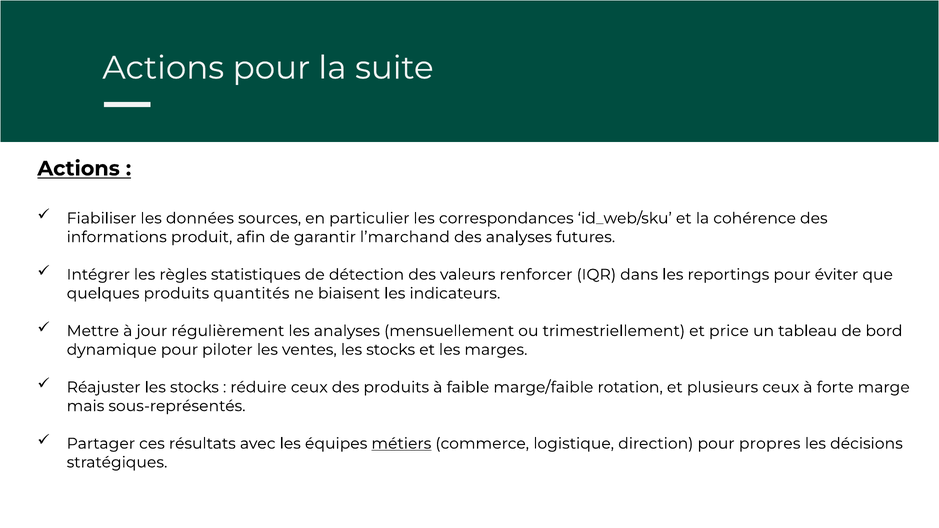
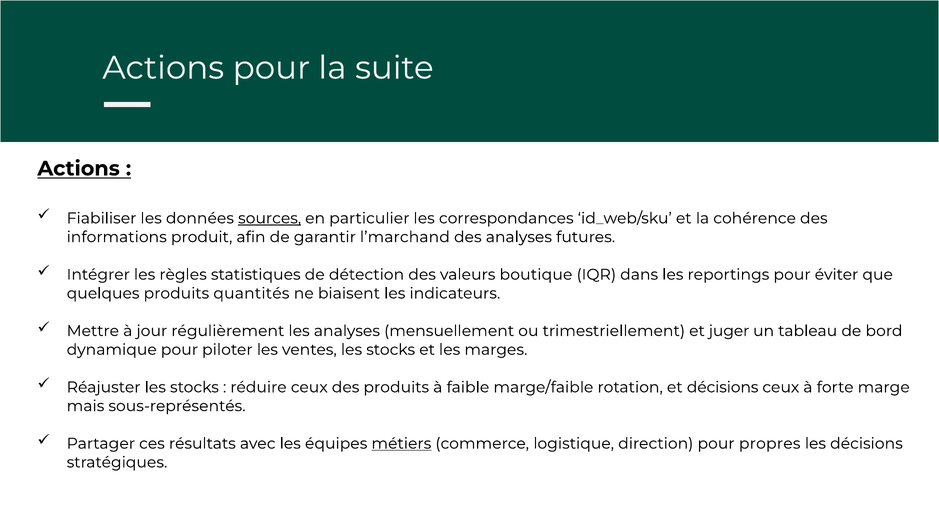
sources underline: none -> present (270, 218)
renforcer: renforcer -> boutique (536, 275)
price: price -> juger (729, 331)
et plusieurs: plusieurs -> décisions (723, 387)
